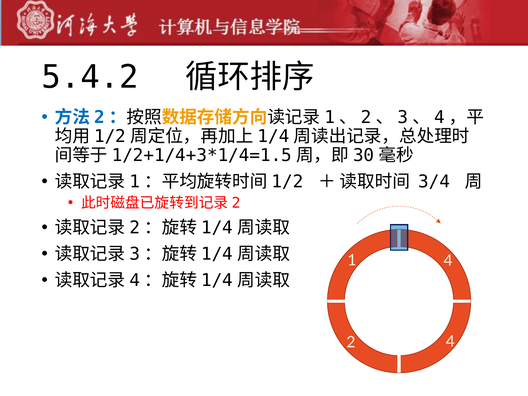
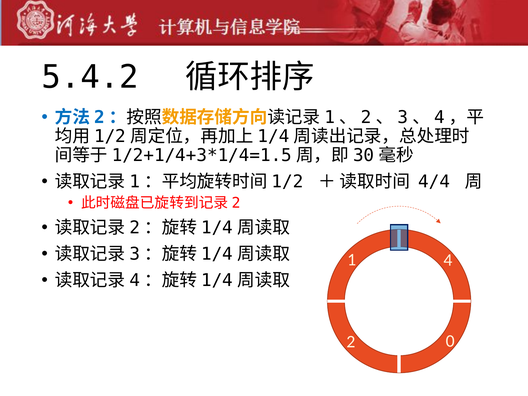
3/4: 3/4 -> 4/4 (434, 182)
2 4: 4 -> 0 (450, 341)
